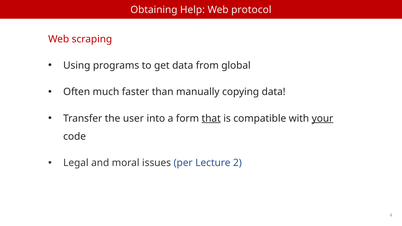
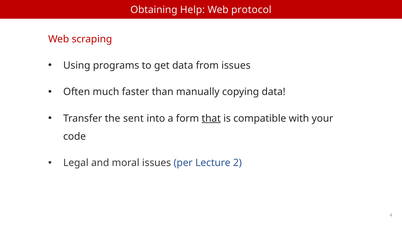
from global: global -> issues (236, 66)
user: user -> sent (133, 119)
your underline: present -> none (323, 119)
